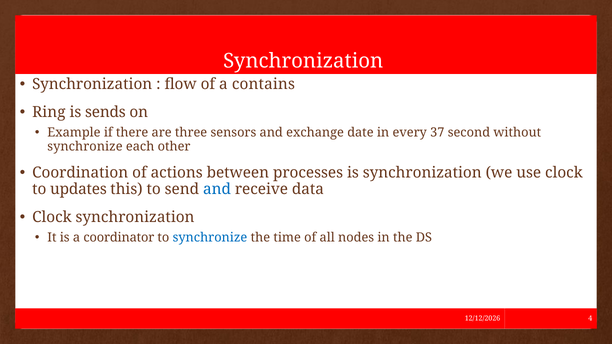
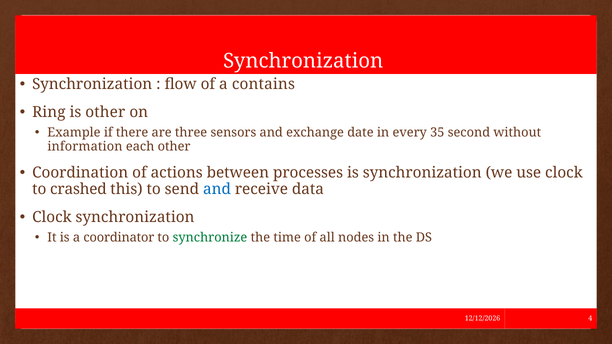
is sends: sends -> other (105, 112)
37: 37 -> 35 (437, 133)
synchronize: synchronize -> information (85, 146)
updates: updates -> crashed (78, 190)
synchronize colour: blue -> green (210, 238)
